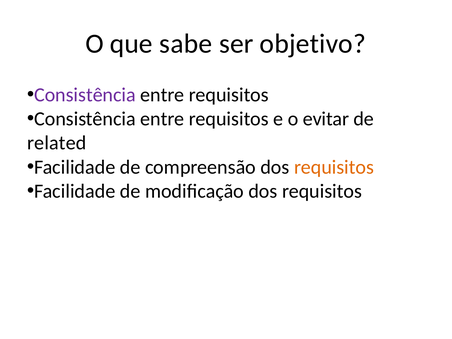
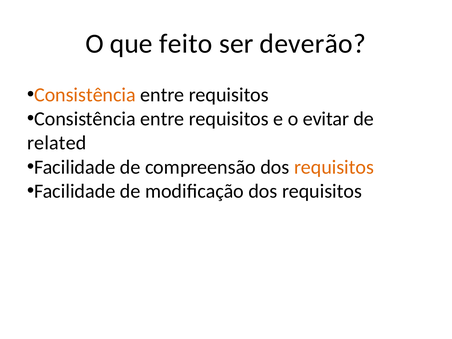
sabe: sabe -> feito (186, 44)
objetivo: objetivo -> deverão (313, 44)
Consistência colour: purple -> orange (85, 95)
